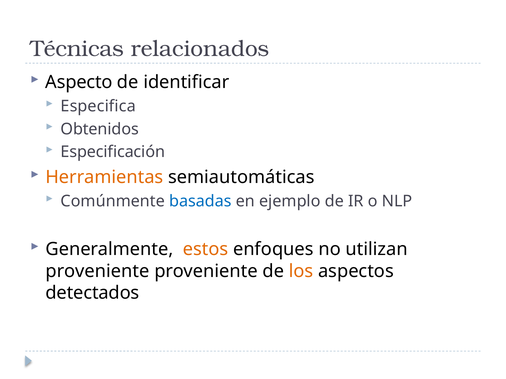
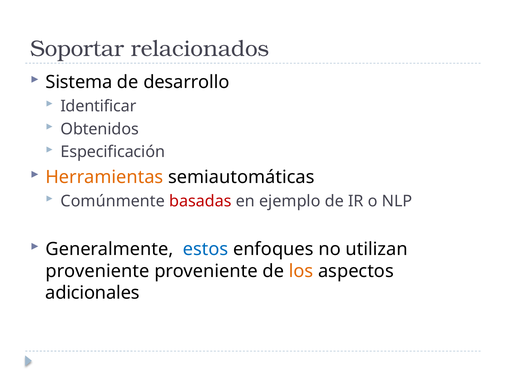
Técnicas: Técnicas -> Soportar (77, 49)
Aspecto: Aspecto -> Sistema (79, 82)
identificar: identificar -> desarrollo (186, 82)
Especifica: Especifica -> Identificar (98, 106)
basadas colour: blue -> red (200, 201)
estos colour: orange -> blue (206, 249)
detectados: detectados -> adicionales (92, 293)
